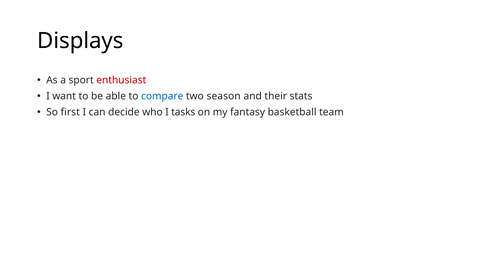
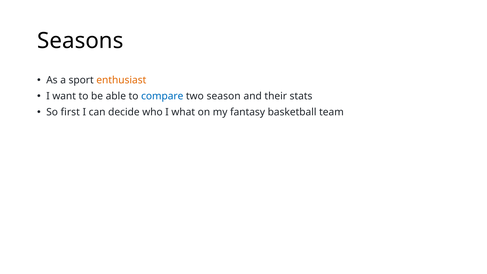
Displays: Displays -> Seasons (80, 41)
enthusiast colour: red -> orange (121, 80)
tasks: tasks -> what (183, 112)
